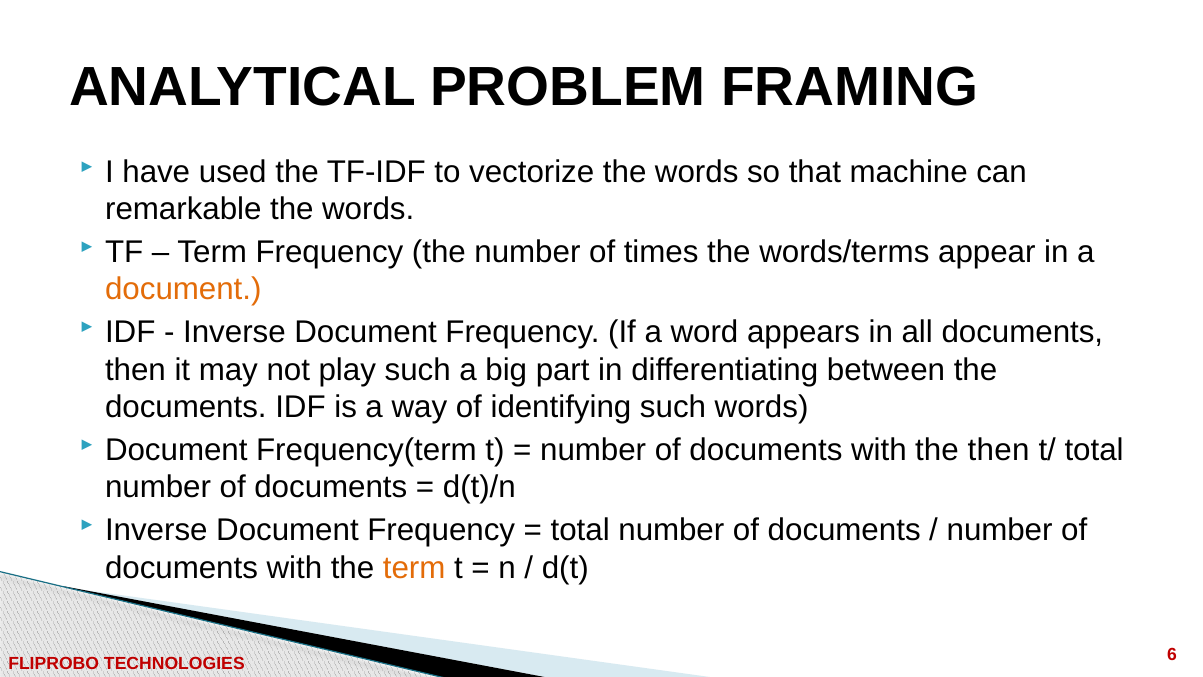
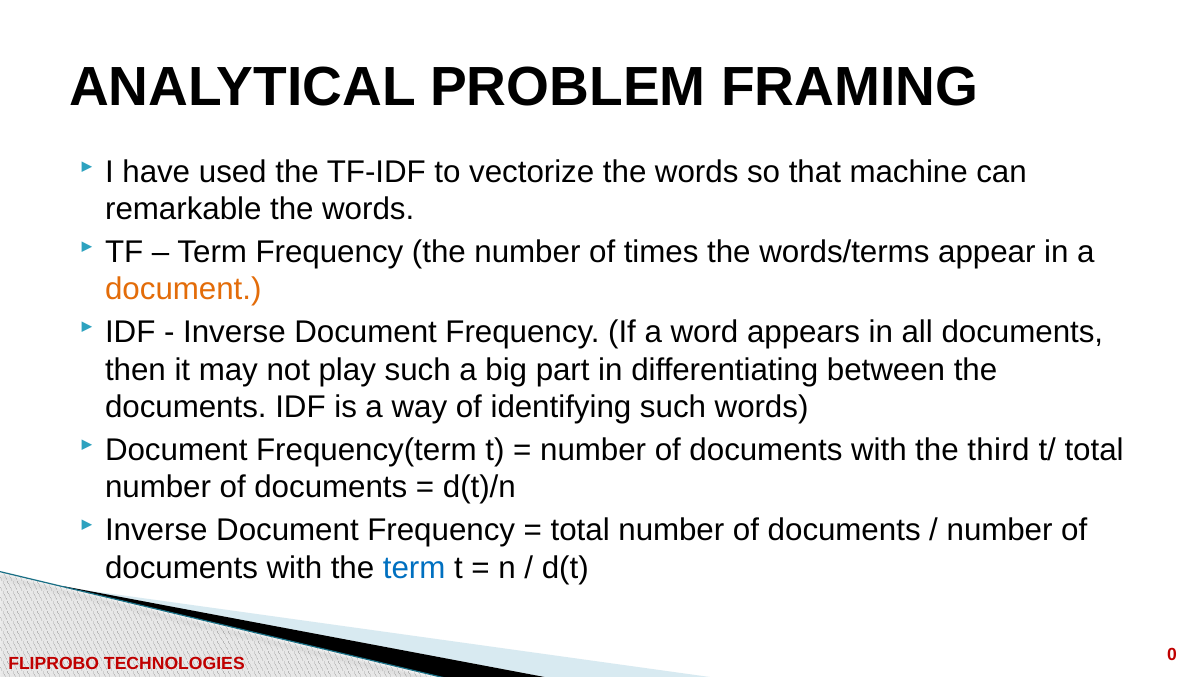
the then: then -> third (998, 450)
term colour: orange -> blue (414, 567)
6: 6 -> 0 (1172, 655)
